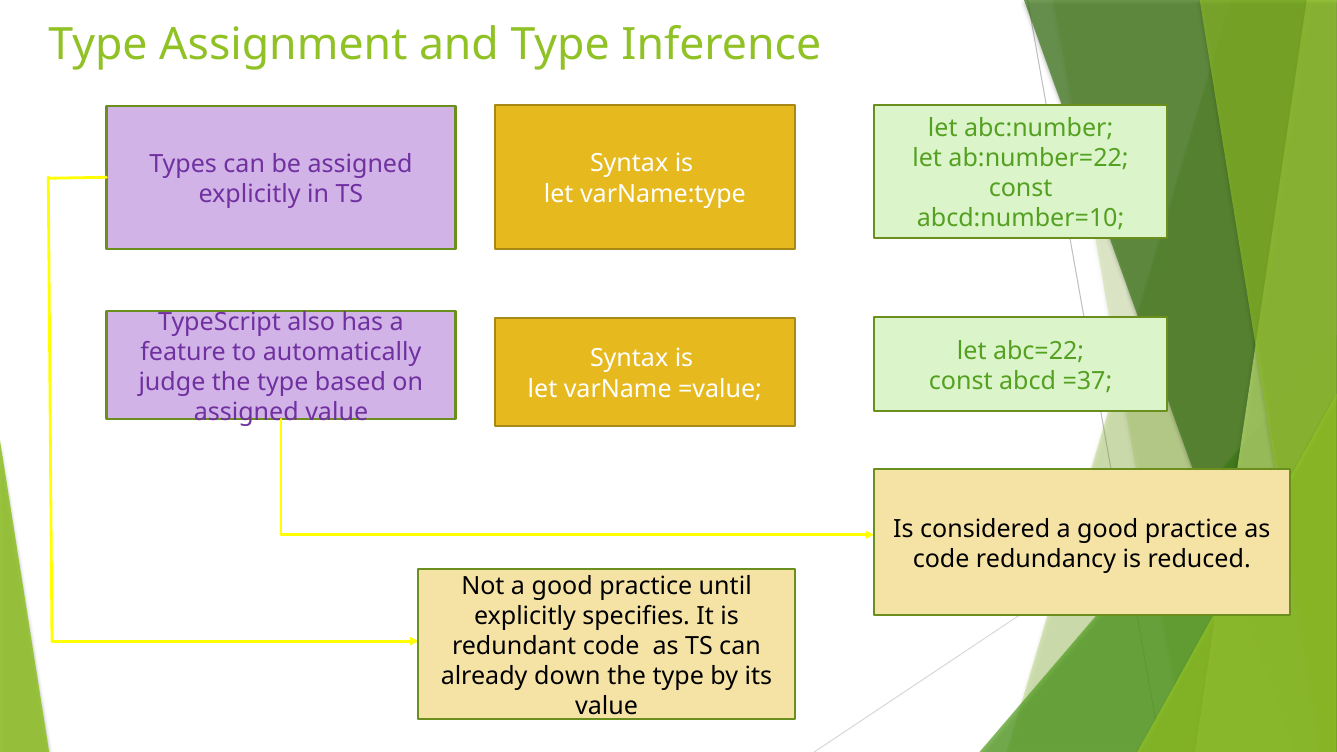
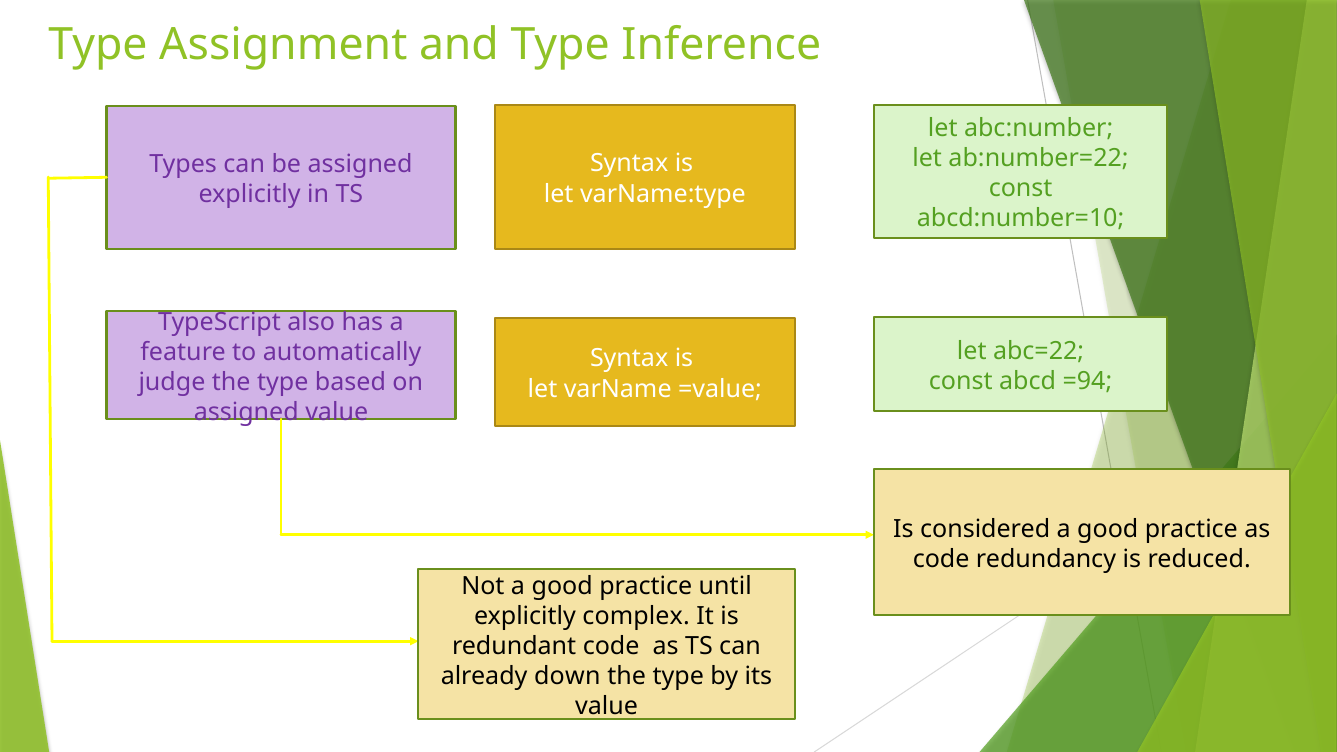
=37: =37 -> =94 (1087, 381)
specifies: specifies -> complex (636, 616)
